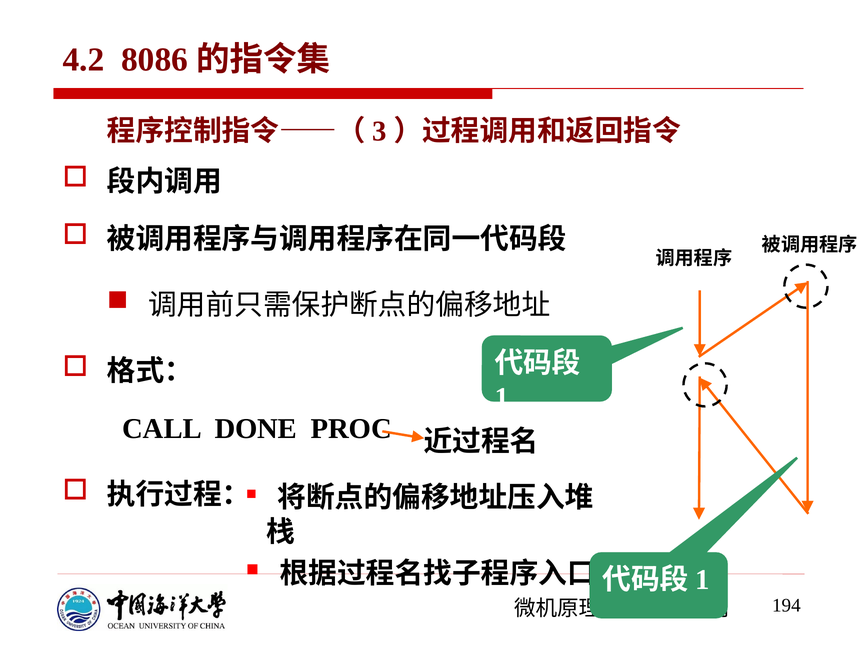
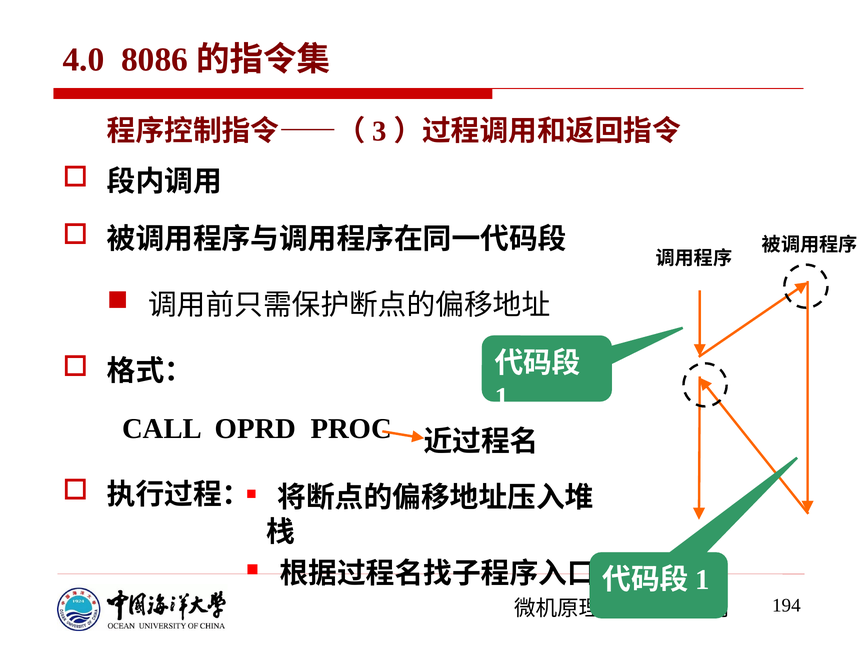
4.2: 4.2 -> 4.0 (84, 60)
DONE: DONE -> OPRD (255, 429)
